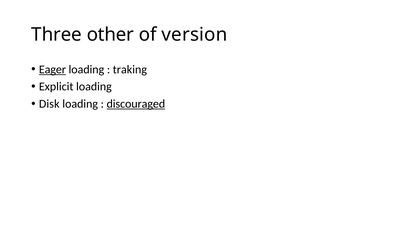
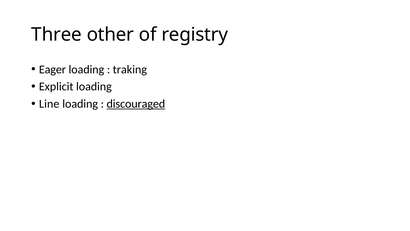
version: version -> registry (195, 34)
Eager underline: present -> none (52, 69)
Disk: Disk -> Line (49, 104)
